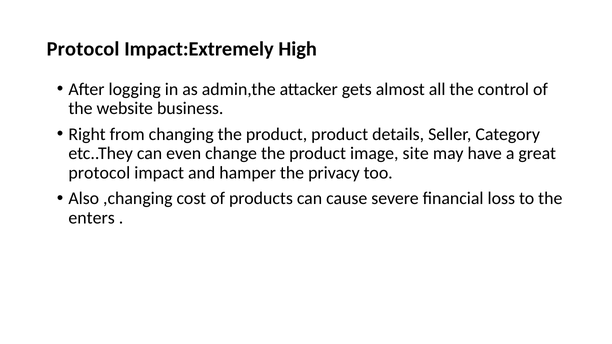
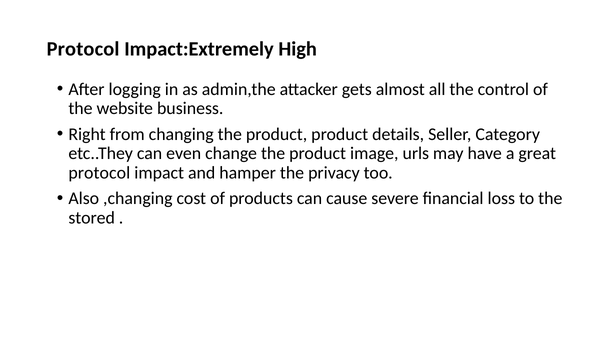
site: site -> urls (416, 154)
enters: enters -> stored (92, 218)
